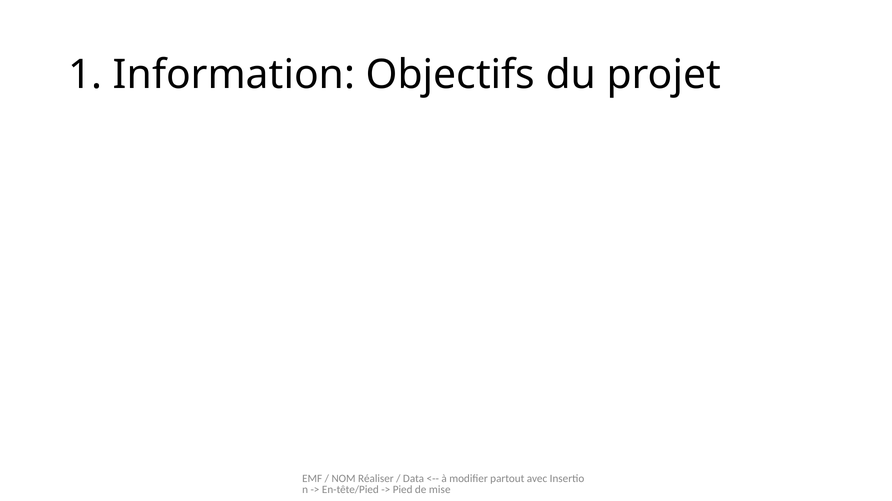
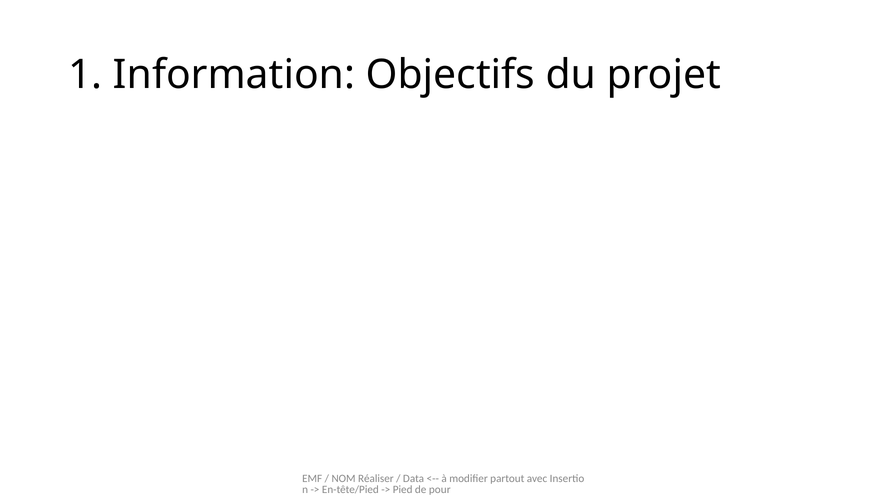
mise: mise -> pour (440, 490)
